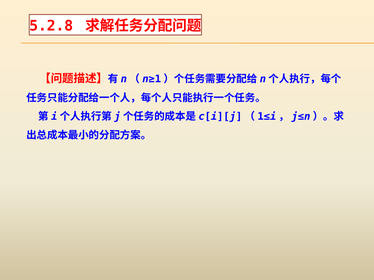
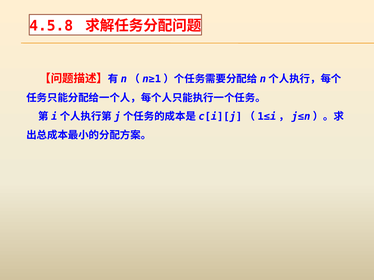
5.2.8: 5.2.8 -> 4.5.8 (51, 26)
